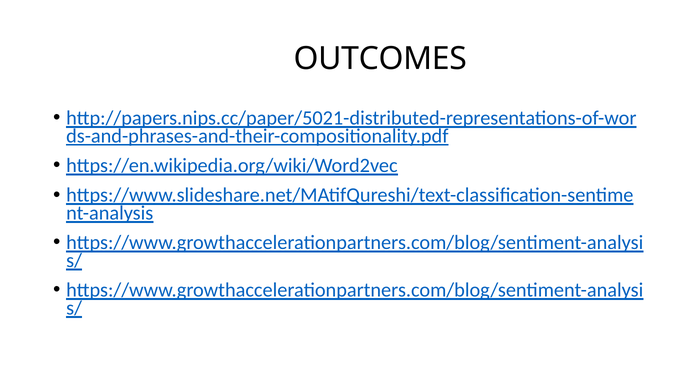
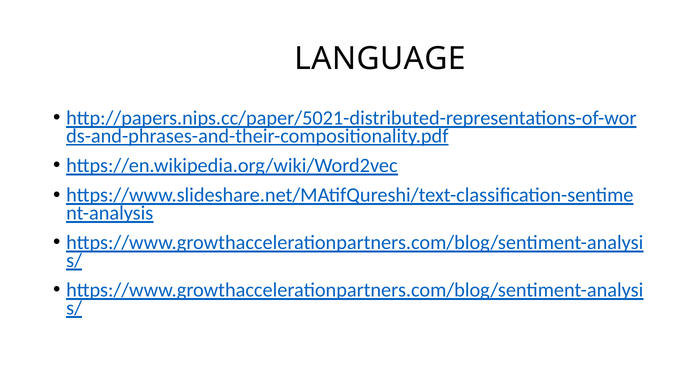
OUTCOMES: OUTCOMES -> LANGUAGE (380, 59)
